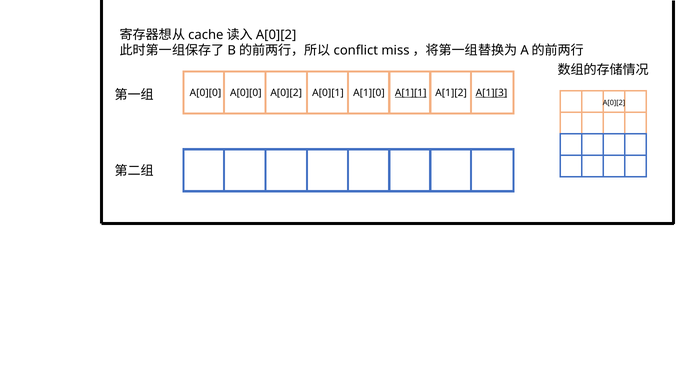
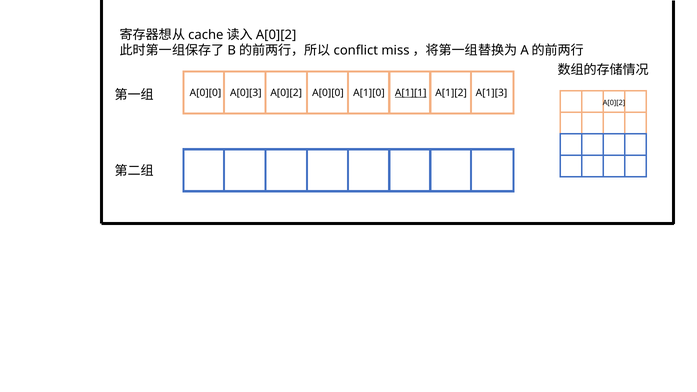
A[0][0 A[0][0: A[0][0 -> A[0][3 (246, 93)
A[0][2 A[0][1: A[0][1 -> A[0][0 (328, 93)
A[1][3 underline: present -> none (491, 93)
